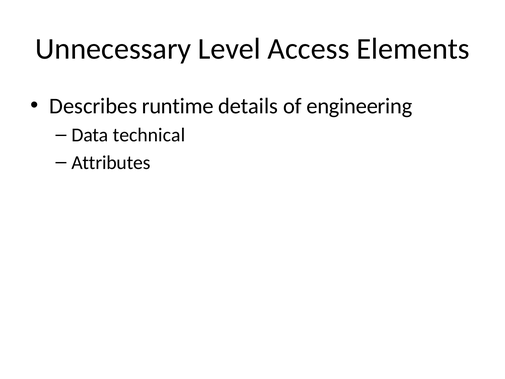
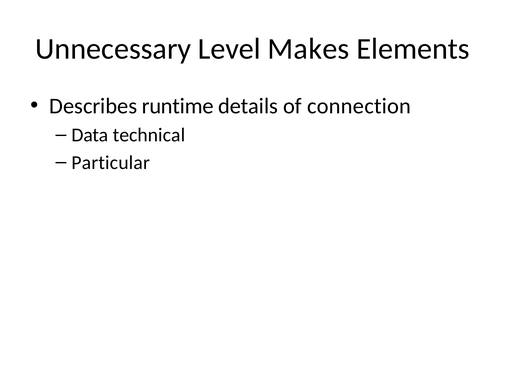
Access: Access -> Makes (308, 49)
engineering: engineering -> connection (359, 106)
Attributes: Attributes -> Particular (111, 162)
